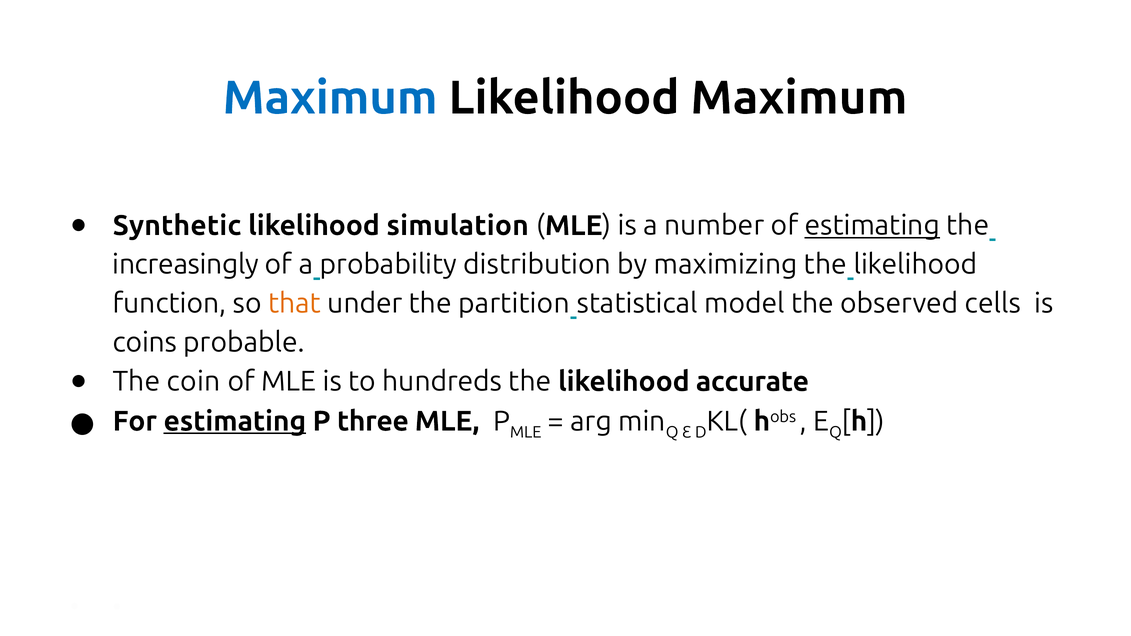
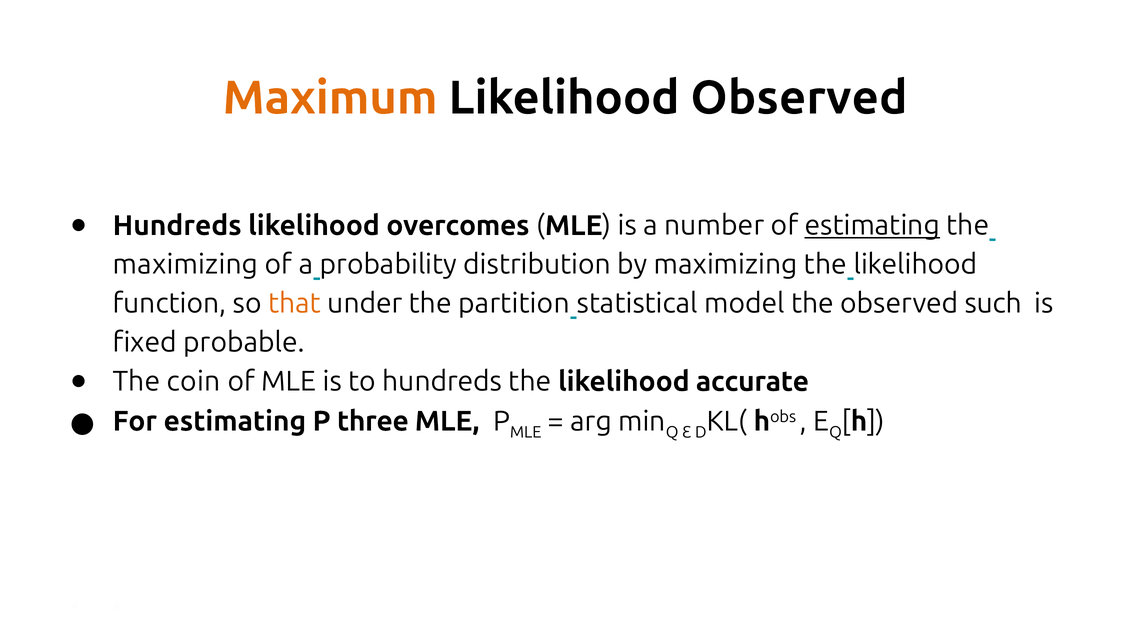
Maximum colour: blue -> orange (330, 98)
Likelihood Maximum: Maximum -> Observed (799, 98)
Synthetic: Synthetic -> Hundreds (177, 226)
simulation: simulation -> overcomes (458, 226)
increasingly: increasingly -> maximizing (185, 265)
cells: cells -> such (993, 304)
coins: coins -> fixed (145, 343)
estimating underline: present -> none (235, 421)
